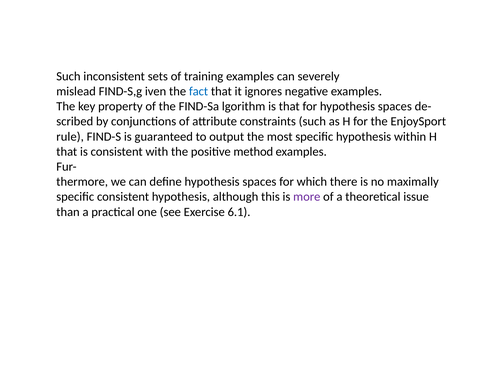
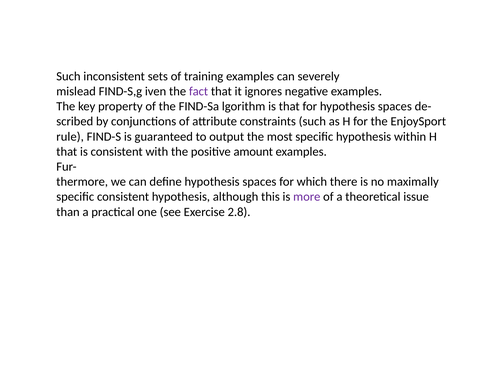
fact colour: blue -> purple (199, 91)
method: method -> amount (253, 152)
6.1: 6.1 -> 2.8 (239, 212)
